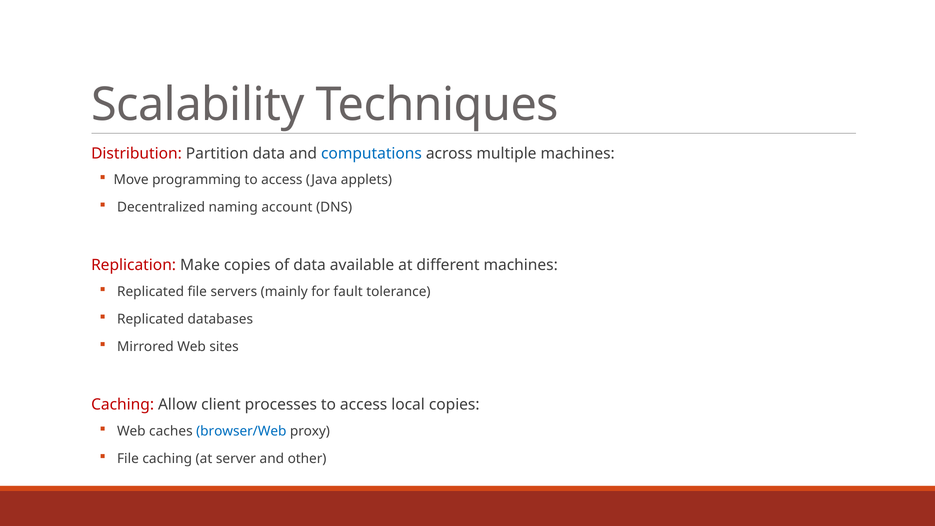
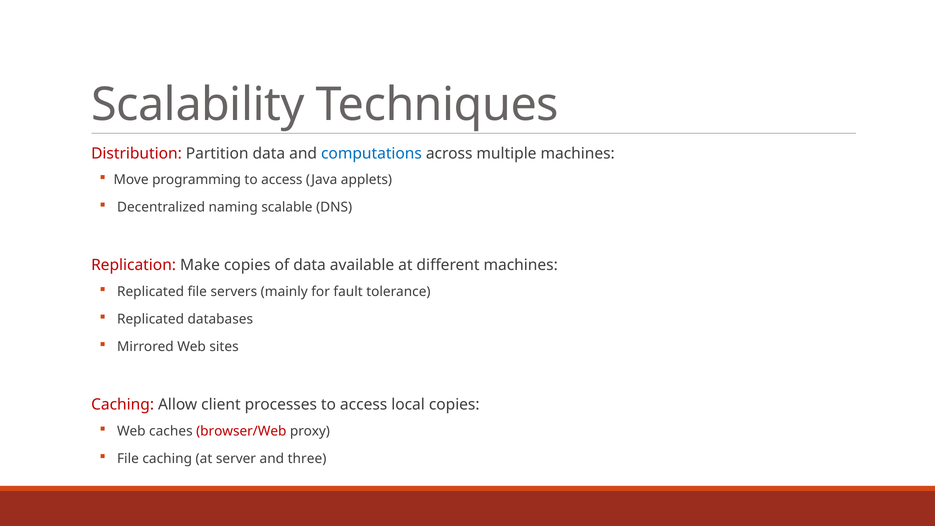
account: account -> scalable (287, 207)
browser/Web colour: blue -> red (241, 431)
other: other -> three (307, 458)
